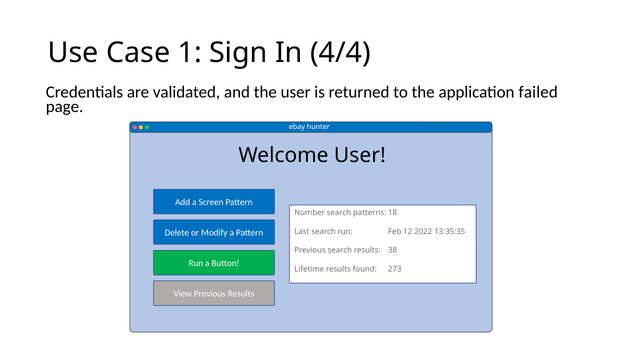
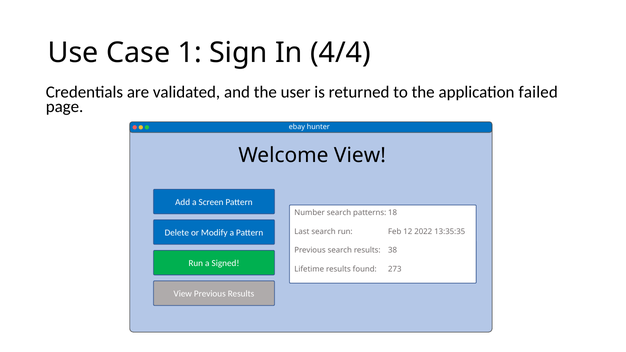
Welcome User: User -> View (360, 155)
Button: Button -> Signed (225, 263)
